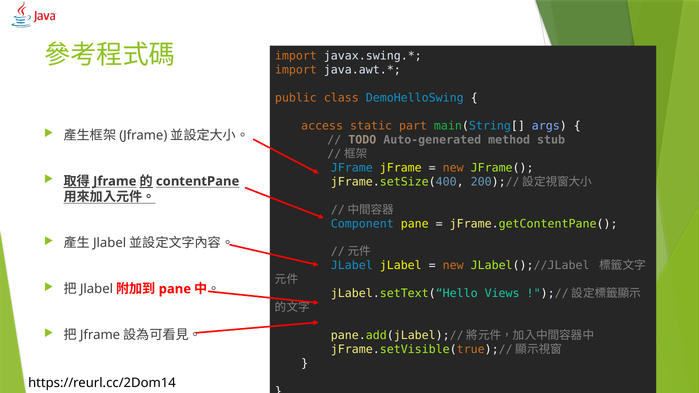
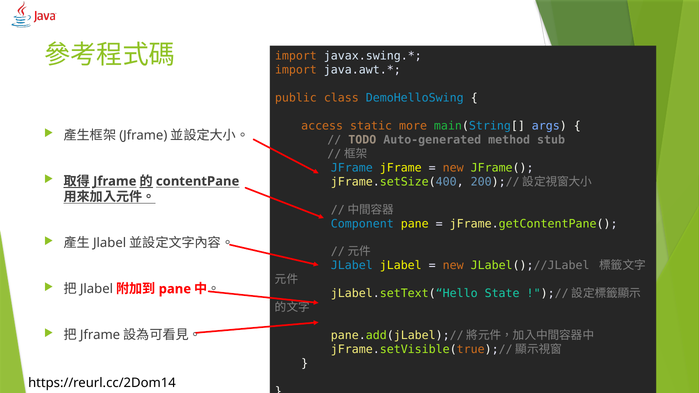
part: part -> more (413, 126)
Views: Views -> State (502, 294)
